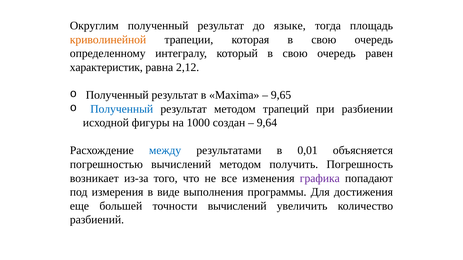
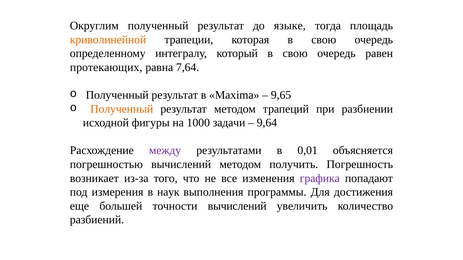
характеристик: характеристик -> протекающих (106, 67)
2,12: 2,12 -> 7,64 (188, 67)
Полученный colour: blue -> orange (122, 109)
создан: создан -> задачи (229, 123)
между colour: blue -> purple (165, 151)
виде: виде -> наук (168, 192)
